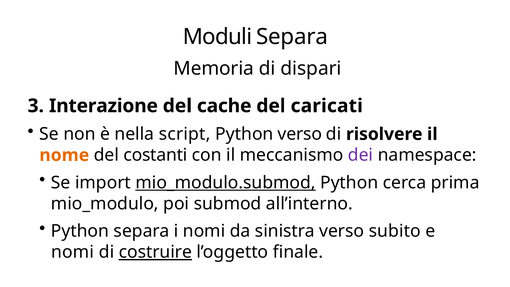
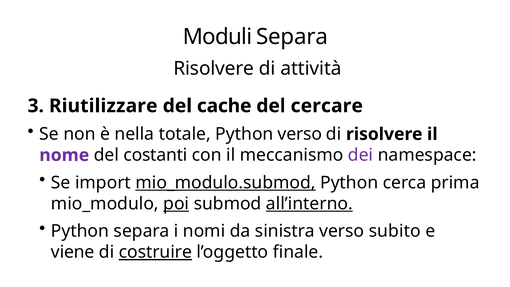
Memoria: Memoria -> Risolvere (214, 68)
dispari: dispari -> attività (311, 68)
Interazione: Interazione -> Riutilizzare (103, 106)
caricati: caricati -> cercare (327, 106)
script: script -> totale (185, 134)
nome colour: orange -> purple (64, 155)
poi underline: none -> present (176, 204)
all’interno underline: none -> present (309, 204)
nomi: nomi -> viene (73, 252)
